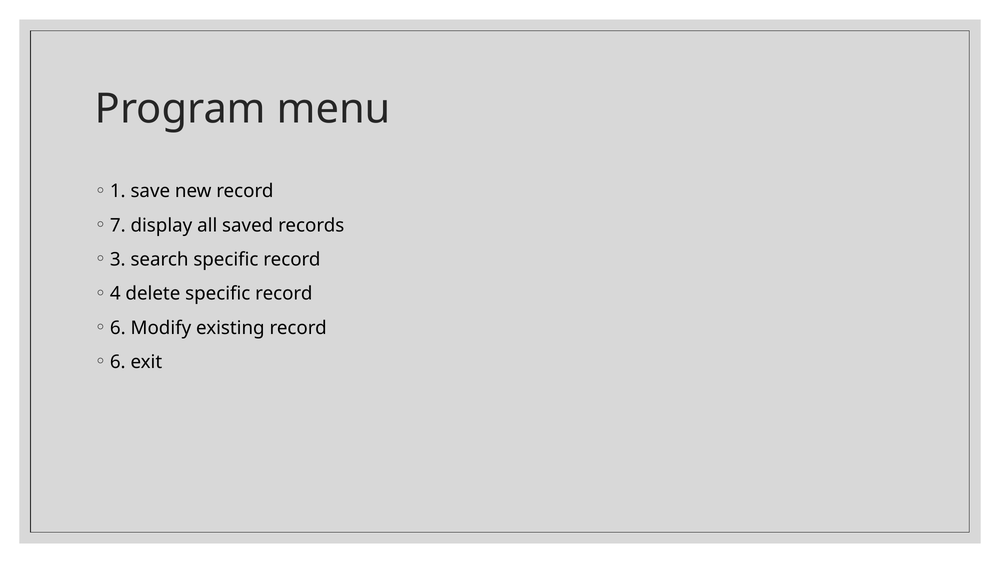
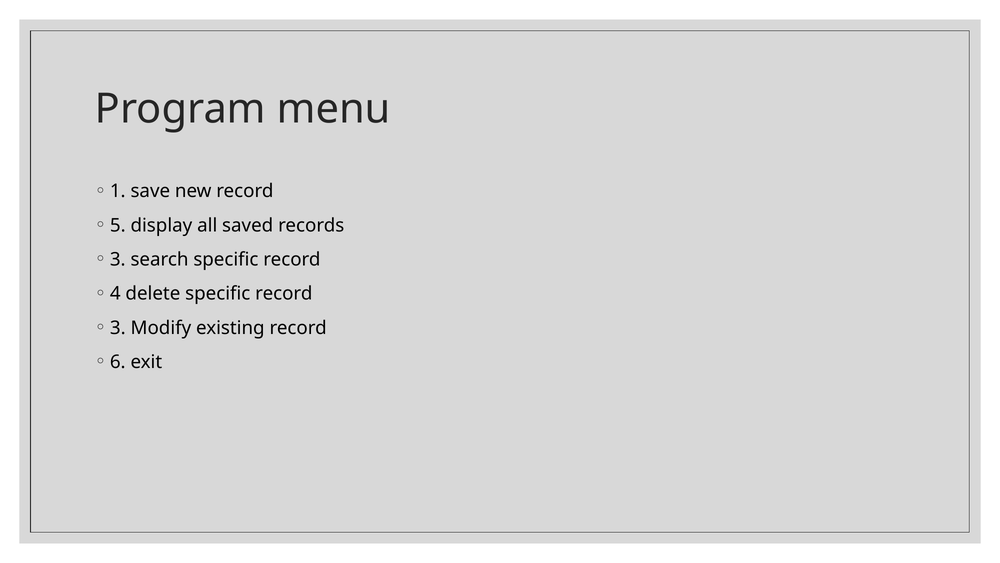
7: 7 -> 5 (118, 225)
6: 6 -> 3 (118, 328)
